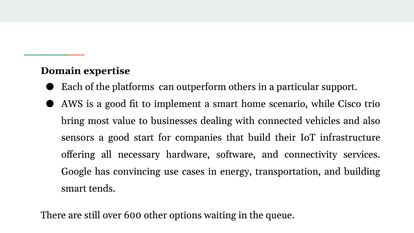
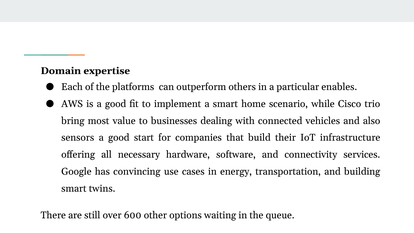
support: support -> enables (339, 87)
tends: tends -> twins (102, 188)
